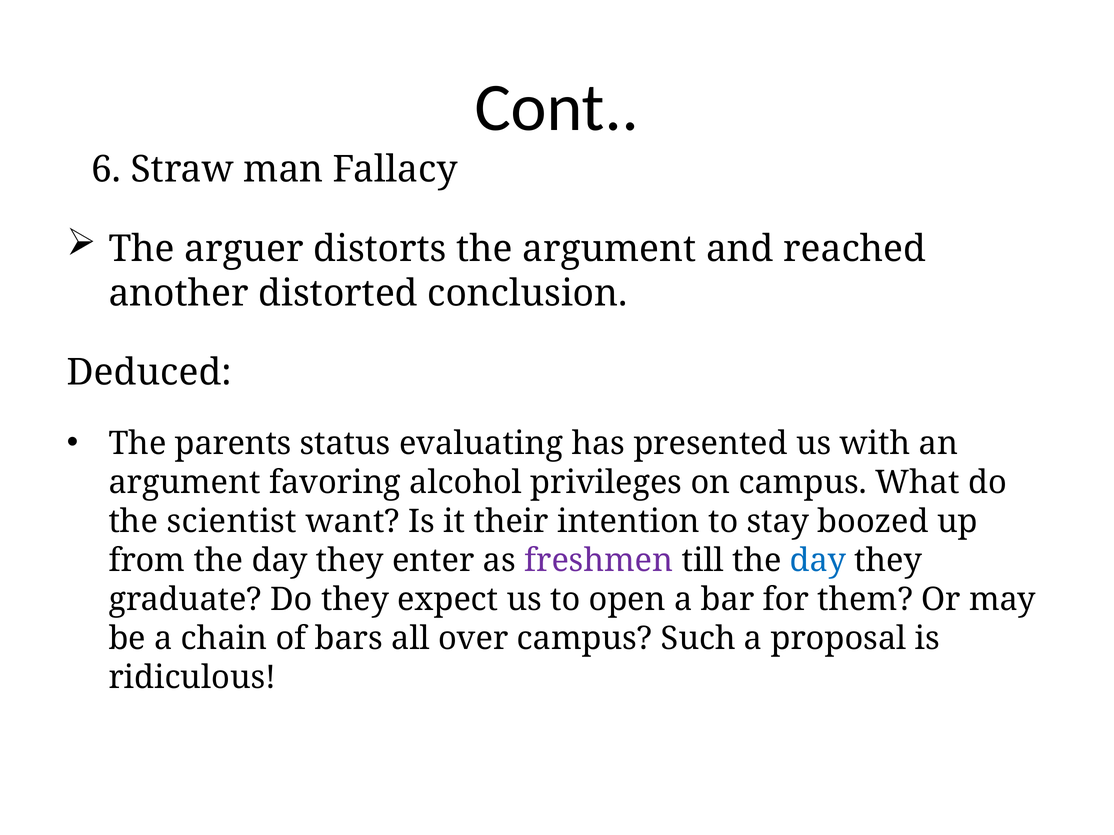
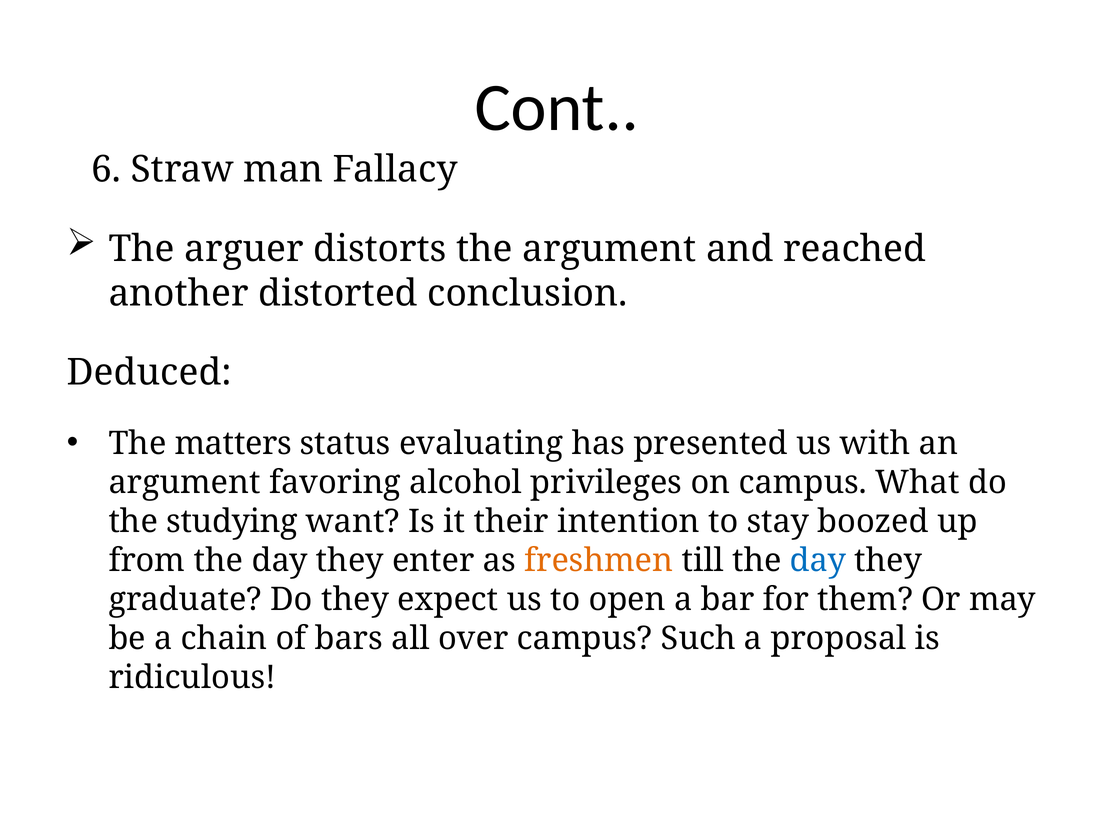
parents: parents -> matters (233, 444)
scientist: scientist -> studying (232, 522)
freshmen colour: purple -> orange (599, 561)
